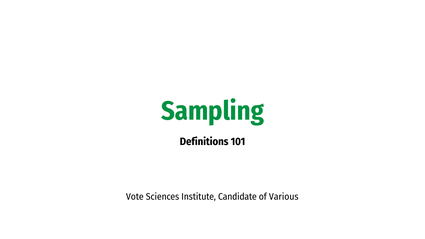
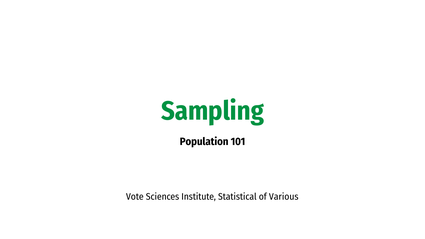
Definitions: Definitions -> Population (204, 142)
Candidate: Candidate -> Statistical (237, 197)
